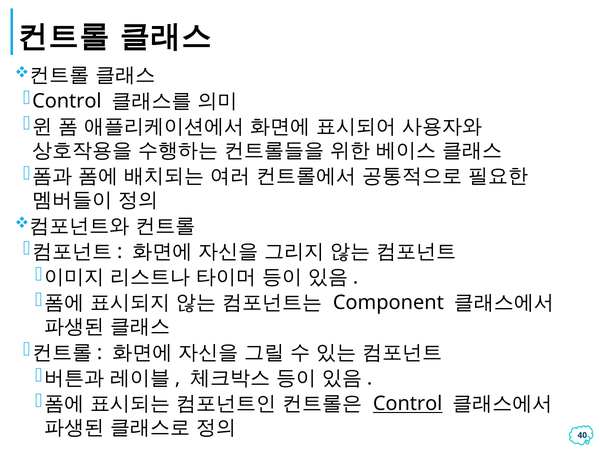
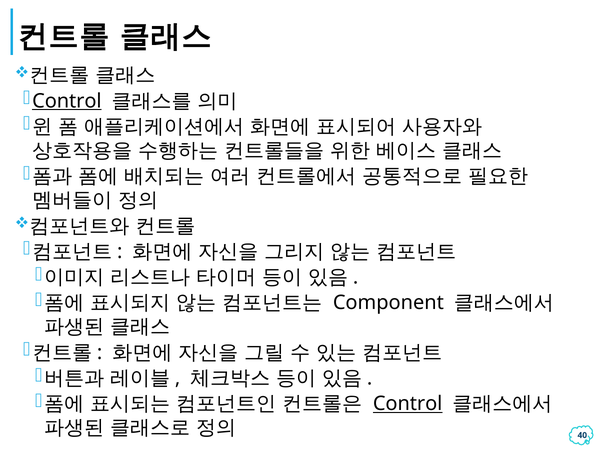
Control underline: none -> present (67, 101)
